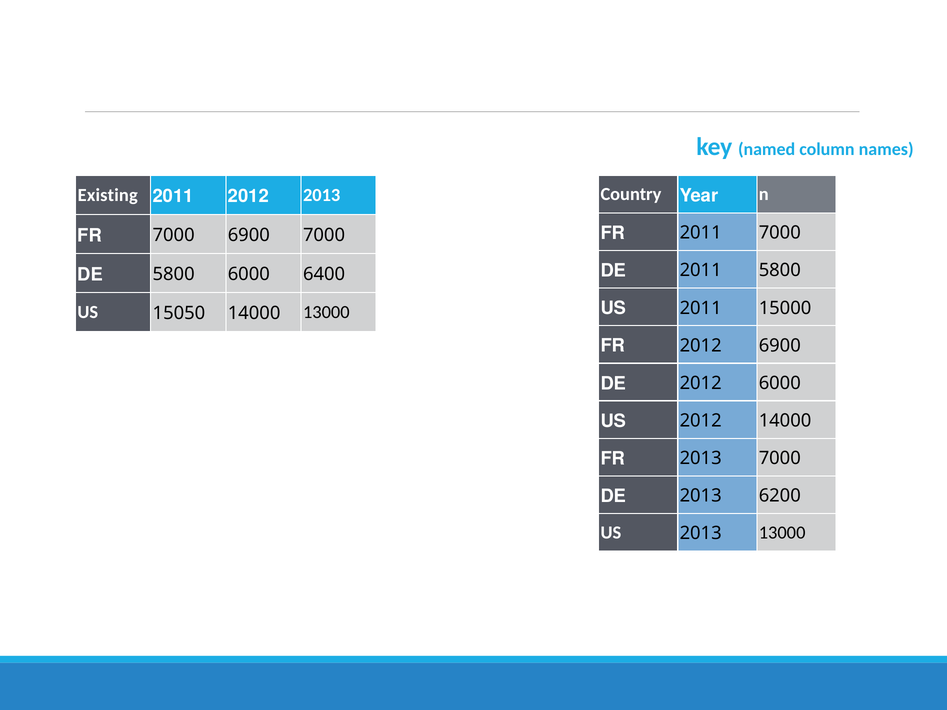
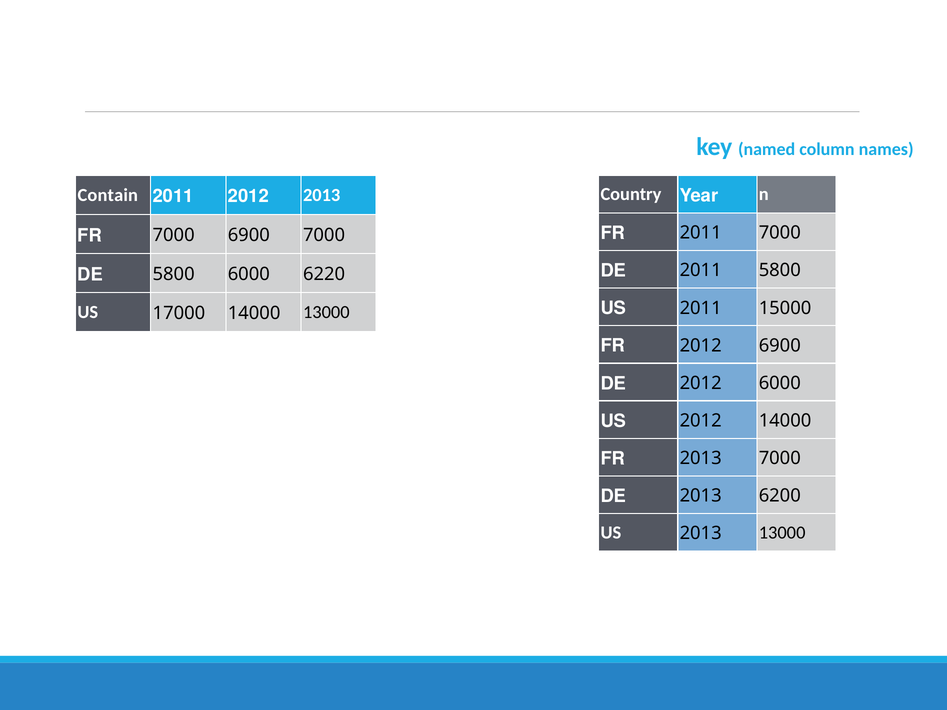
Existing: Existing -> Contain (108, 195)
6400: 6400 -> 6220 (324, 274)
15050: 15050 -> 17000 (179, 313)
